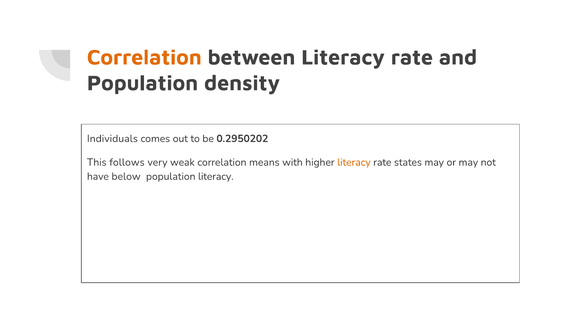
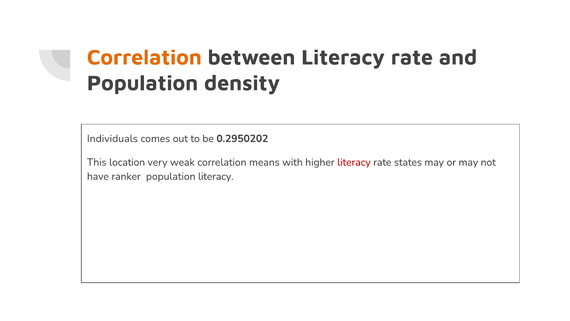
follows: follows -> location (127, 162)
literacy colour: orange -> red (354, 162)
below: below -> ranker (126, 176)
